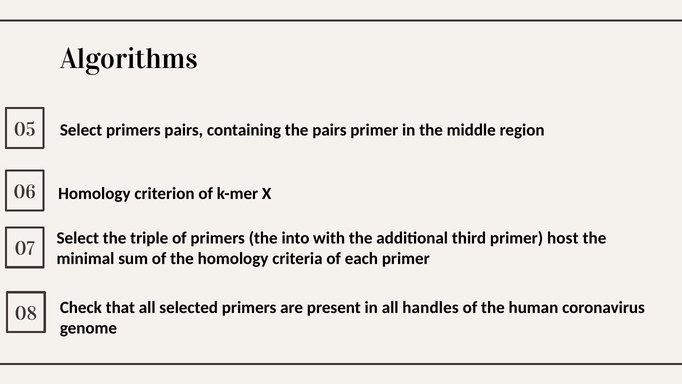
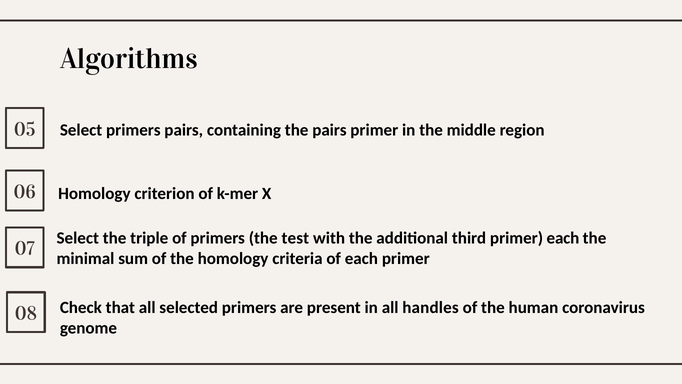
into: into -> test (295, 238)
primer host: host -> each (563, 238)
